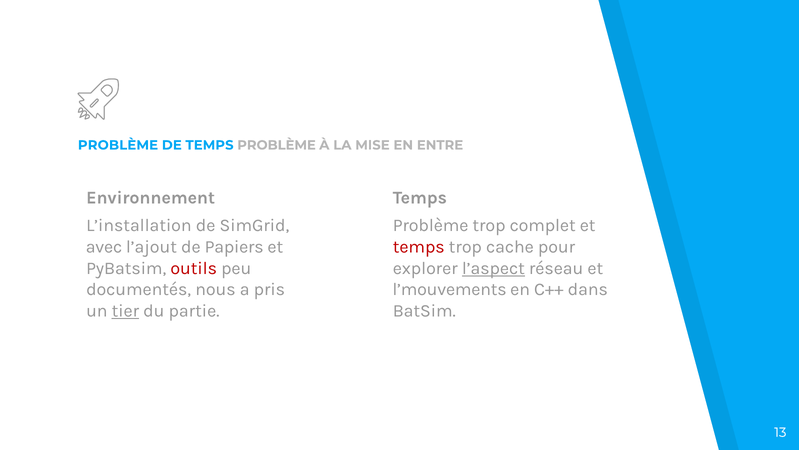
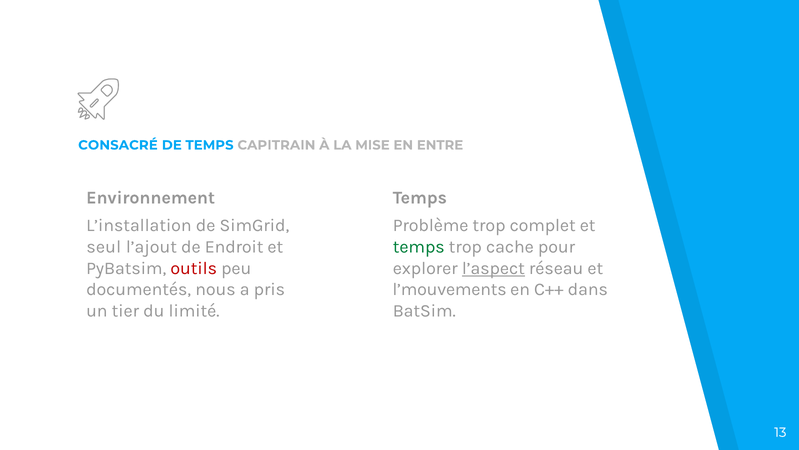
PROBLÈME: PROBLÈME -> CONSACRÉ (118, 145)
DE TEMPS PROBLÈME: PROBLÈME -> CAPITRAIN (276, 145)
avec: avec -> seul (104, 247)
Papiers: Papiers -> Endroit (234, 247)
temps colour: red -> green (419, 247)
tier underline: present -> none (125, 310)
partie: partie -> limité (194, 310)
